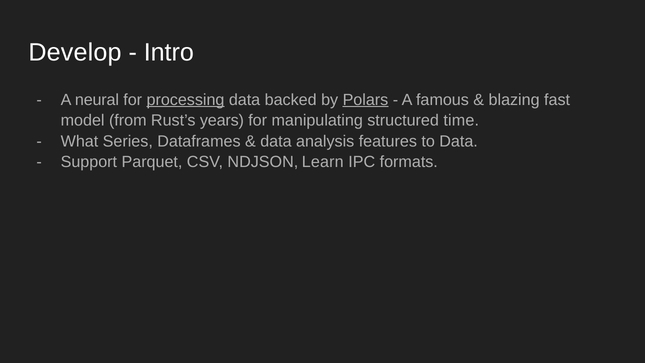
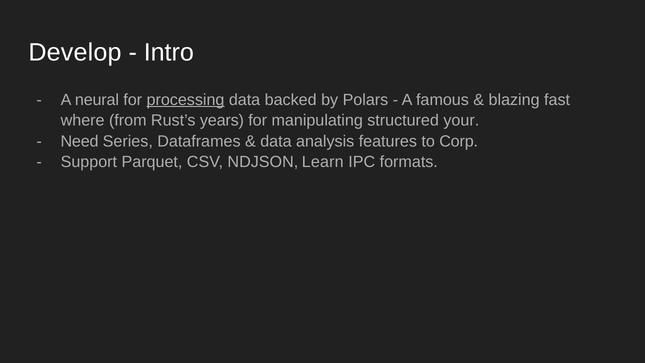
Polars underline: present -> none (365, 100)
model: model -> where (83, 120)
time: time -> your (461, 120)
What: What -> Need (80, 141)
to Data: Data -> Corp (459, 141)
